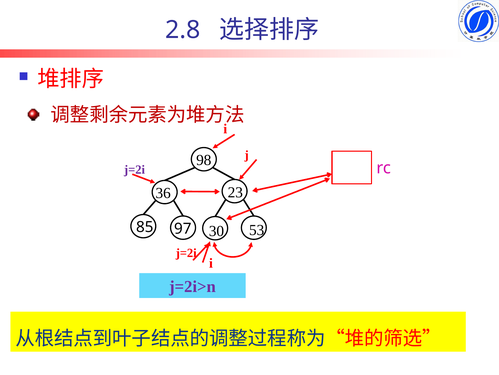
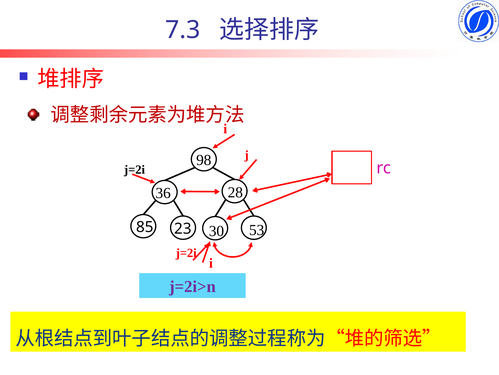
2.8: 2.8 -> 7.3 (183, 30)
j=2i colour: purple -> black (135, 170)
23: 23 -> 28 (235, 192)
97: 97 -> 23 (183, 228)
